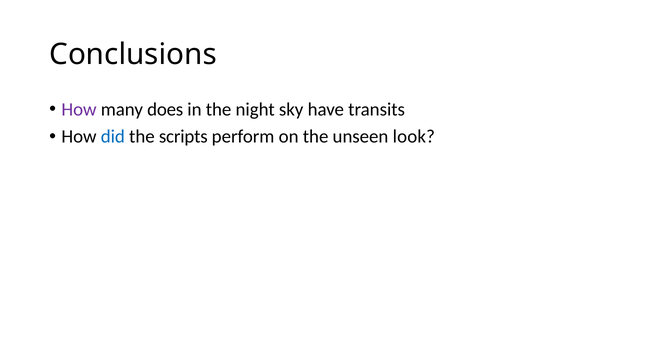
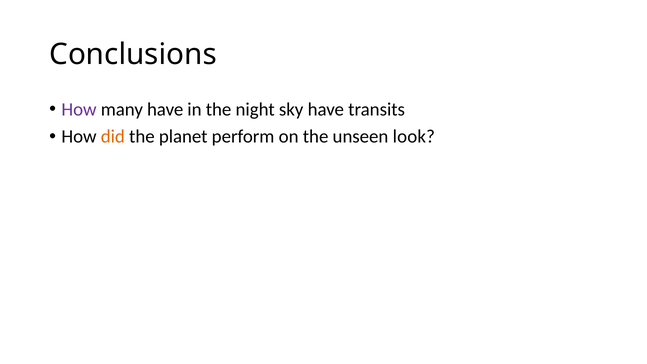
many does: does -> have (165, 109)
did colour: blue -> orange (113, 137)
scripts: scripts -> planet (183, 137)
